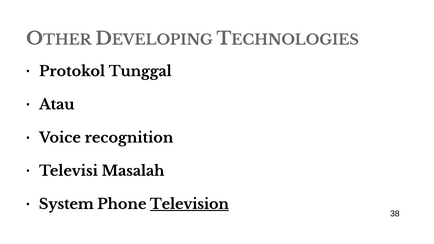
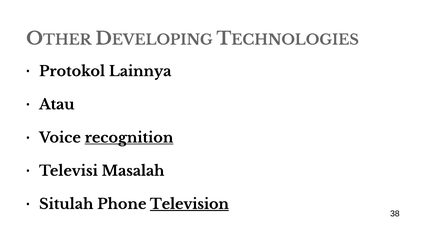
Tunggal: Tunggal -> Lainnya (140, 71)
recognition underline: none -> present (129, 138)
System: System -> Situlah (66, 204)
